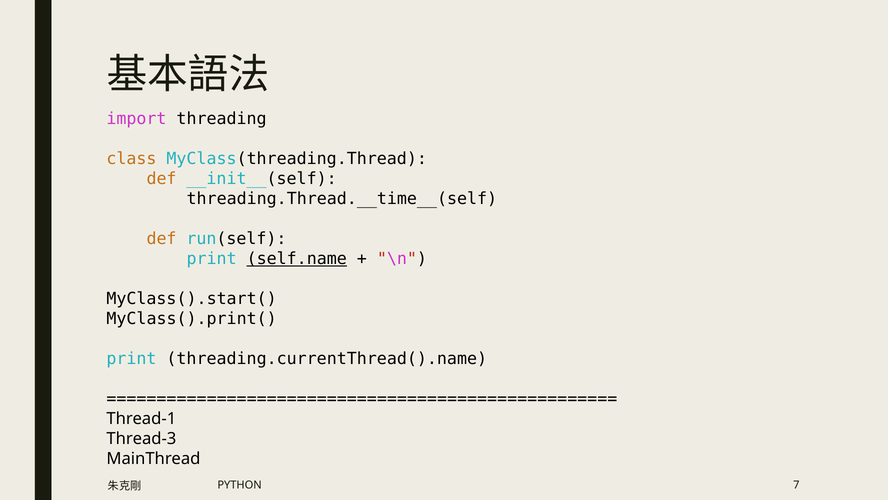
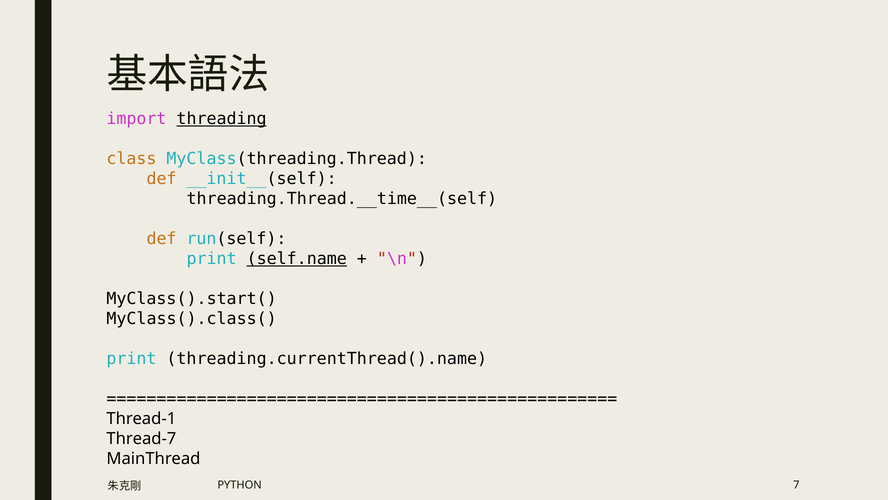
threading underline: none -> present (222, 118)
MyClass().print(: MyClass().print( -> MyClass().class( (192, 318)
Thread-3: Thread-3 -> Thread-7 (141, 438)
